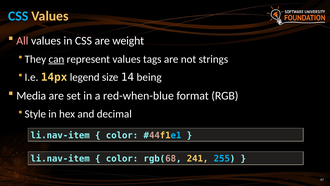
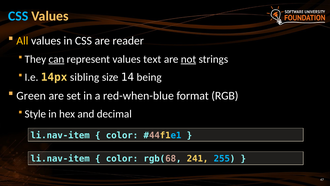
All colour: pink -> yellow (22, 41)
weight: weight -> reader (128, 41)
tags: tags -> text (152, 59)
not underline: none -> present (188, 59)
legend: legend -> sibling (85, 77)
Media: Media -> Green (31, 96)
